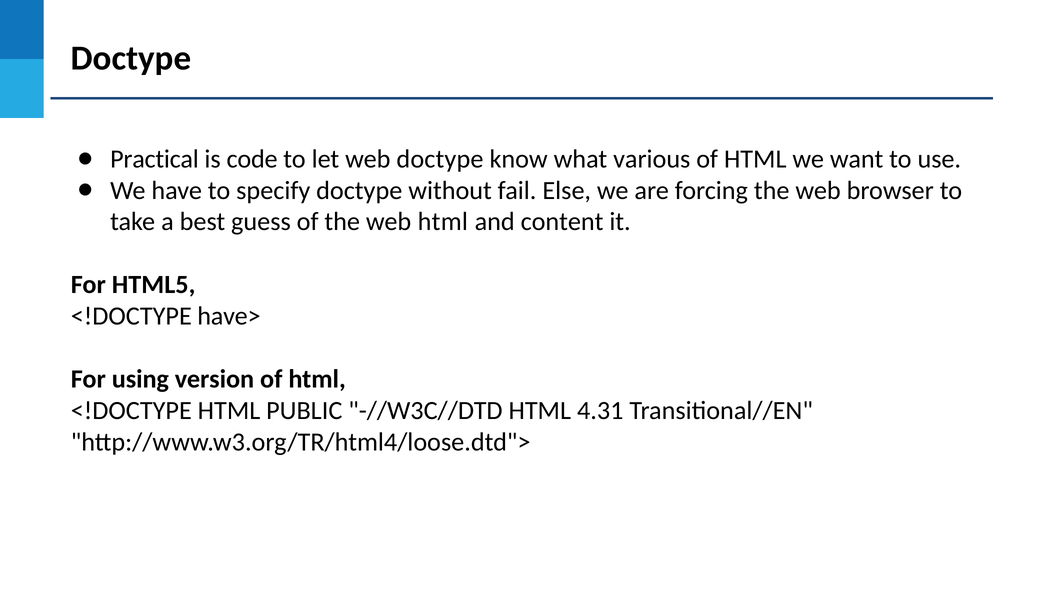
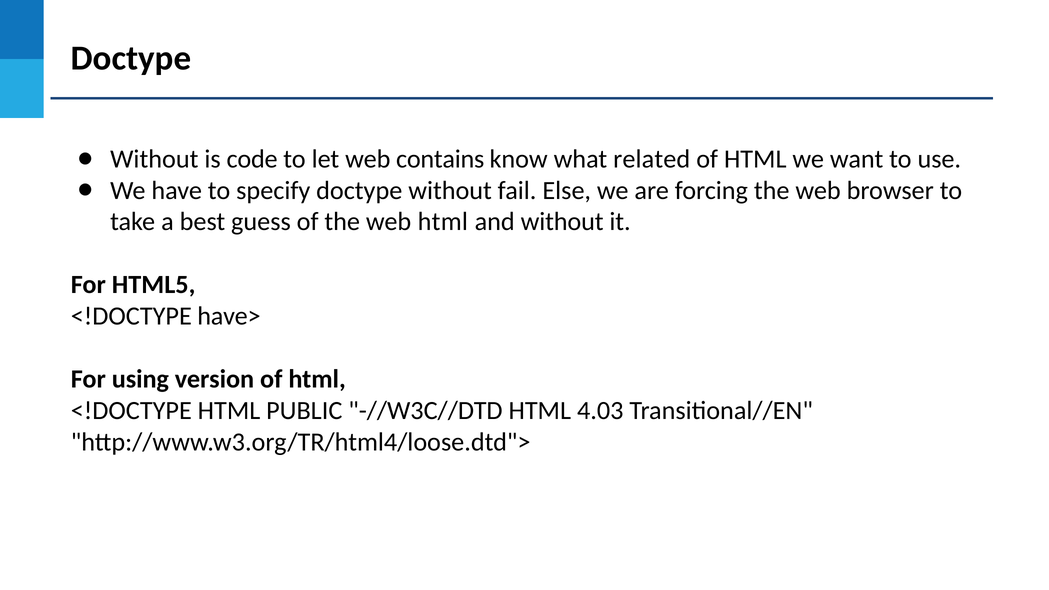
Practical: Practical -> Without (154, 159)
web doctype: doctype -> contains (440, 159)
various: various -> related (652, 159)
and content: content -> without (562, 222)
4.31: 4.31 -> 4.03 (600, 411)
